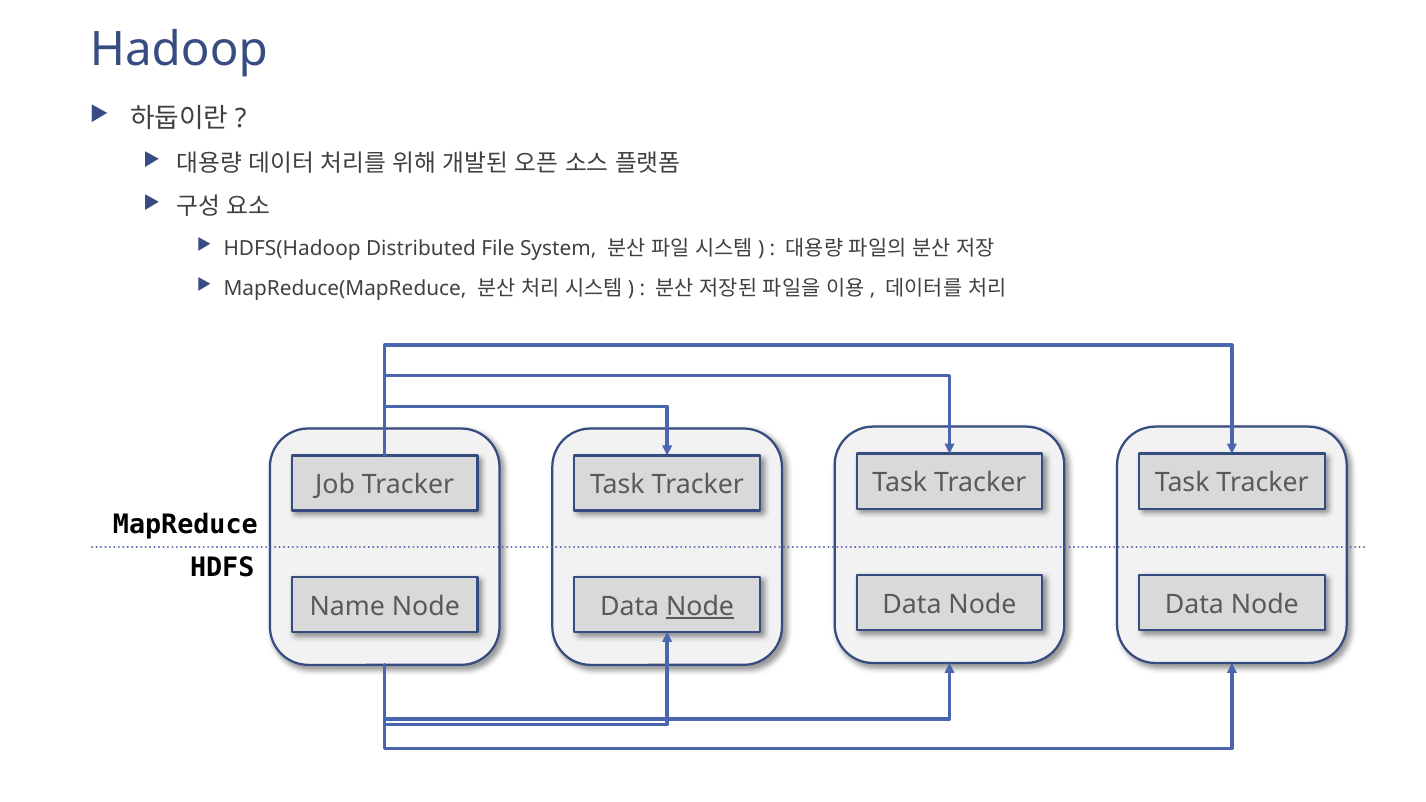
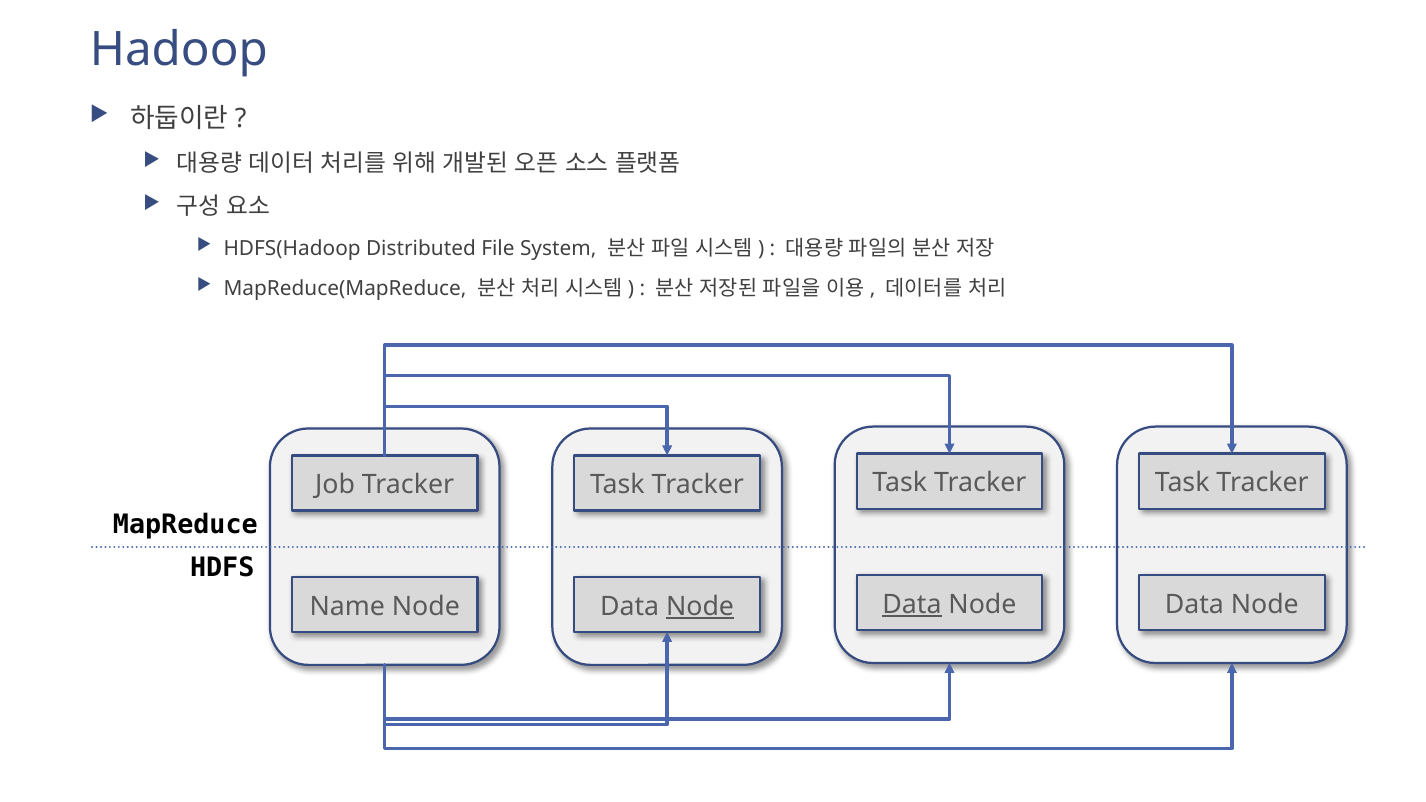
Data underline: none -> present (912, 604)
